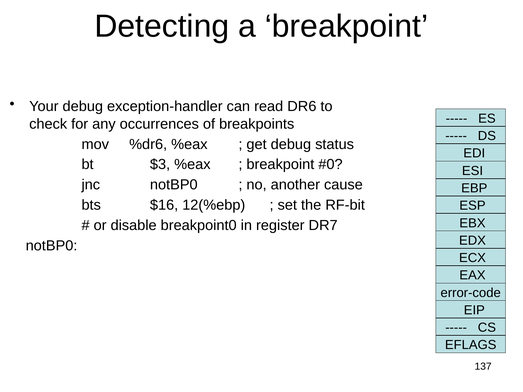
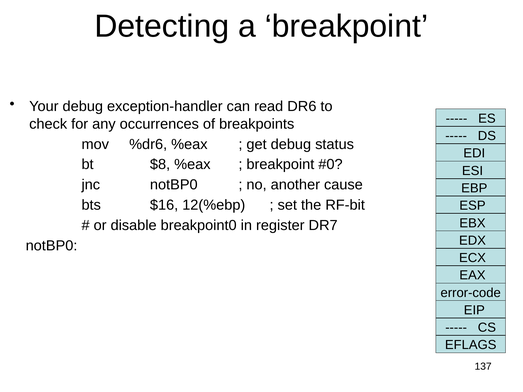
$3: $3 -> $8 (160, 165)
